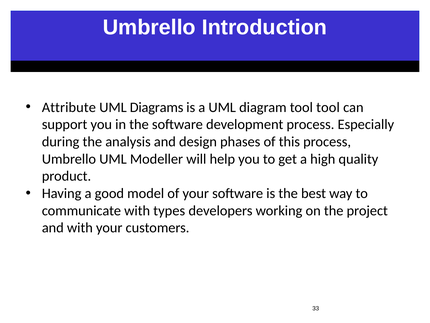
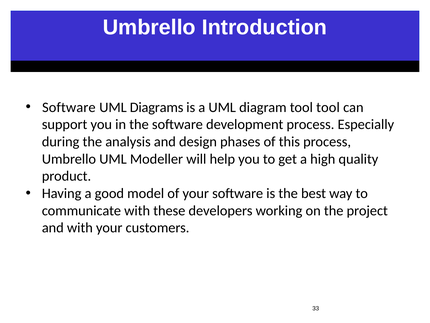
Attribute: Attribute -> Software (69, 107)
types: types -> these (169, 210)
